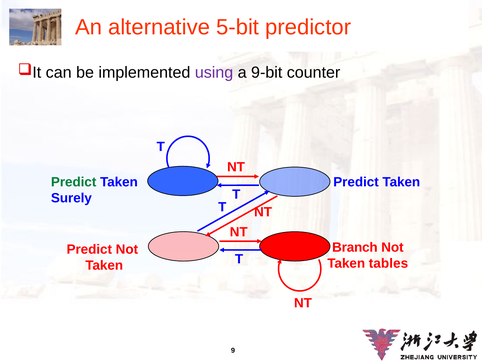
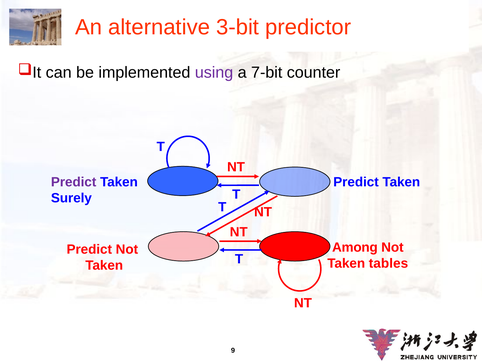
5-bit: 5-bit -> 3-bit (238, 27)
9-bit: 9-bit -> 7-bit (267, 72)
Predict colour: green -> purple (74, 182)
Branch: Branch -> Among (355, 248)
